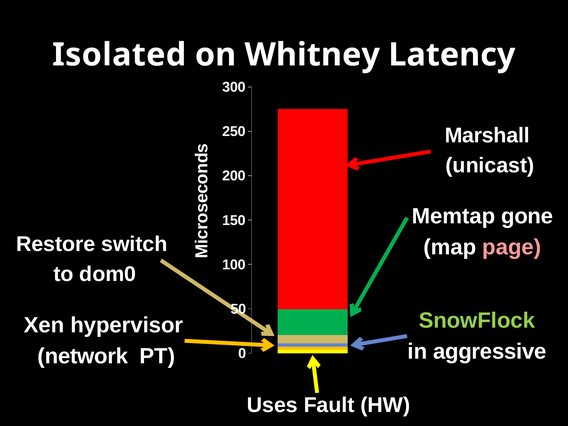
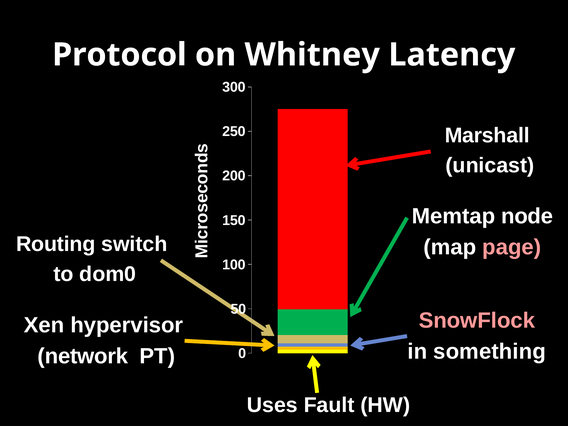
Isolated: Isolated -> Protocol (119, 55)
gone: gone -> node (527, 216)
Restore: Restore -> Routing (56, 244)
SnowFlock colour: light green -> pink (477, 320)
aggressive: aggressive -> something (490, 351)
